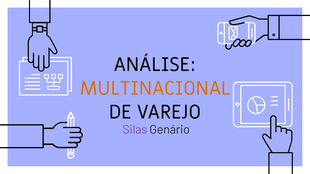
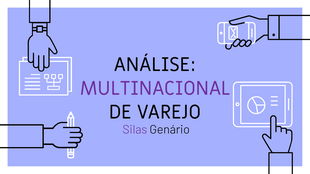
MULTINACIONAL colour: orange -> purple (155, 89)
